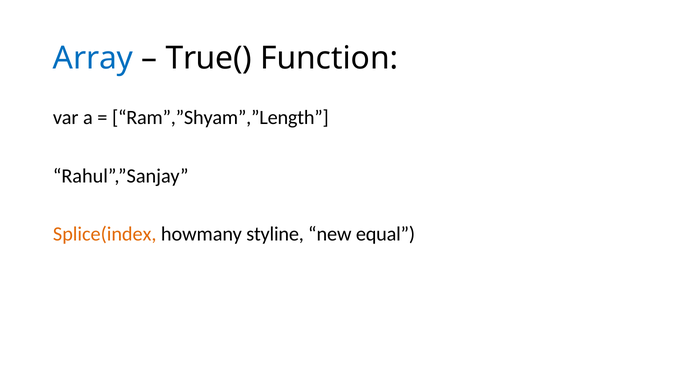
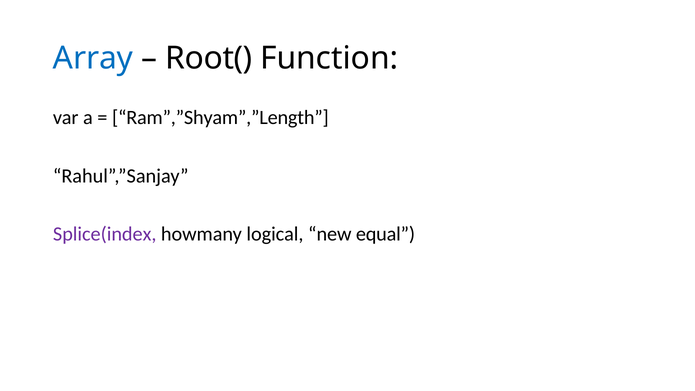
True(: True( -> Root( (209, 58)
Splice(index colour: orange -> purple (105, 234)
styline: styline -> logical (275, 234)
